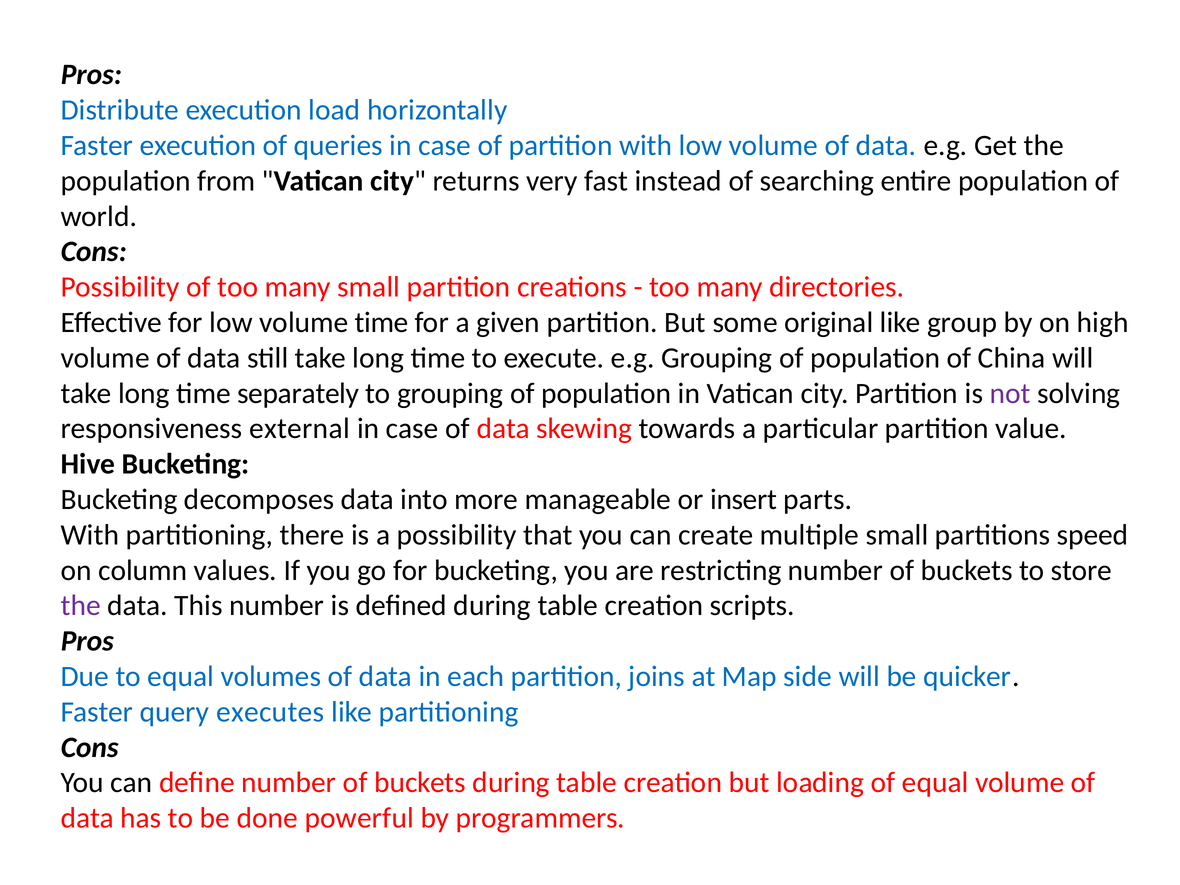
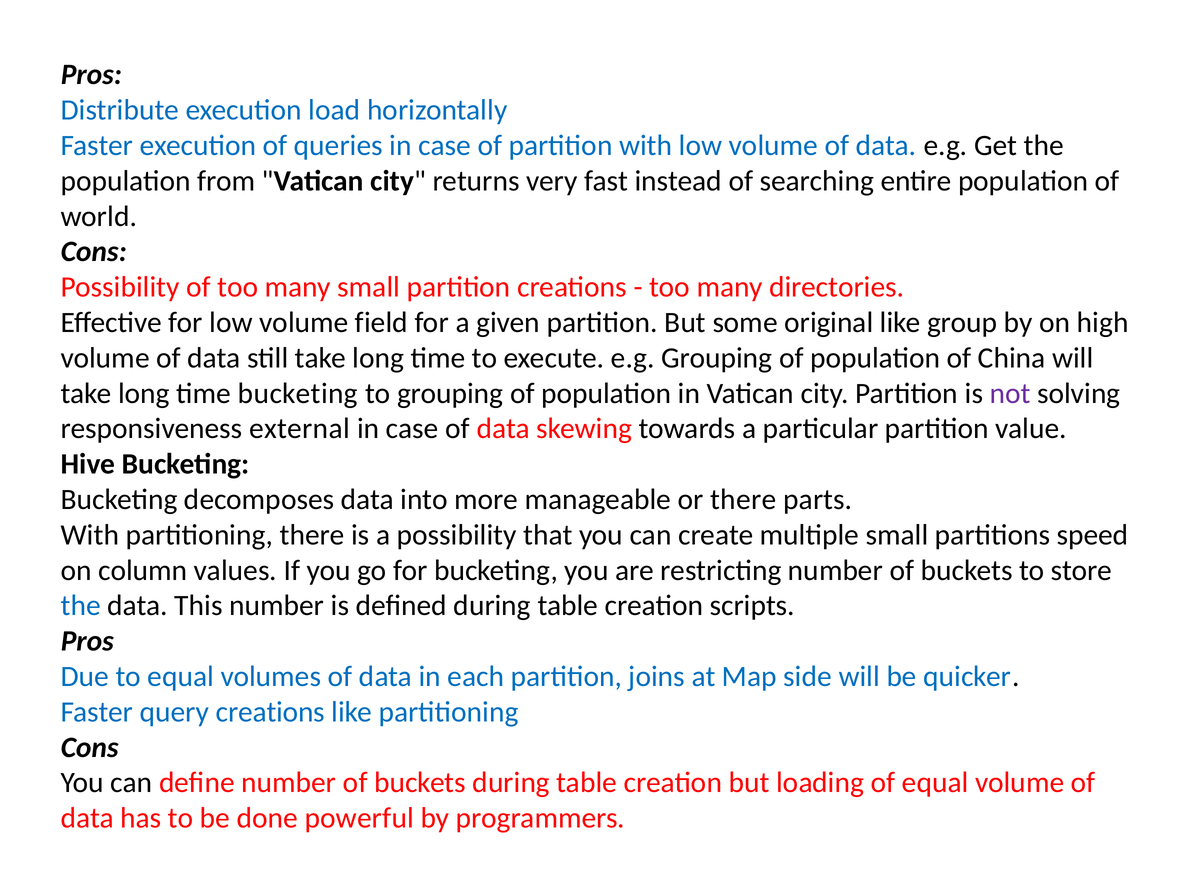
volume time: time -> field (381, 322)
time separately: separately -> bucketing (298, 393)
or insert: insert -> there (743, 499)
the colour: purple -> blue (81, 606)
query executes: executes -> creations (270, 712)
